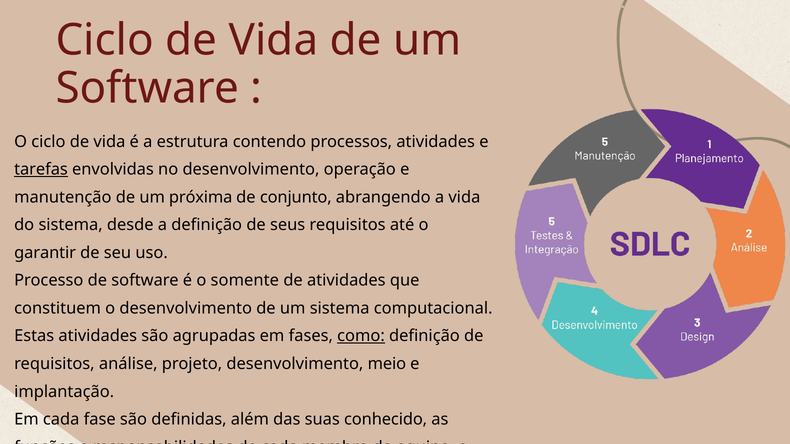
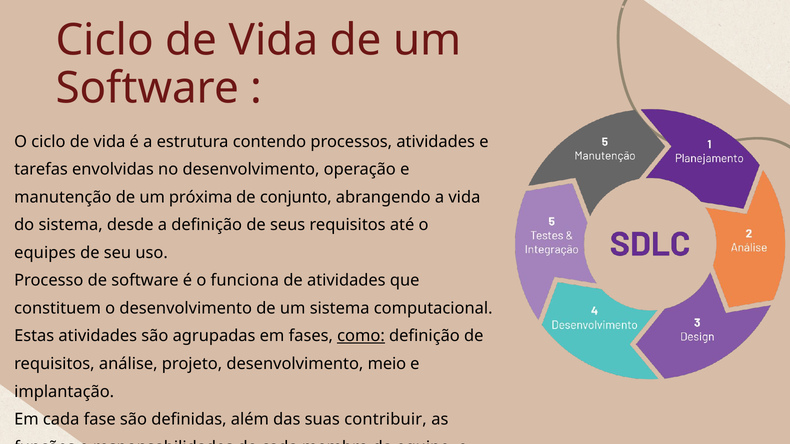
tarefas underline: present -> none (41, 170)
garantir: garantir -> equipes (45, 253)
somente: somente -> funciona (245, 281)
conhecido: conhecido -> contribuir (385, 420)
